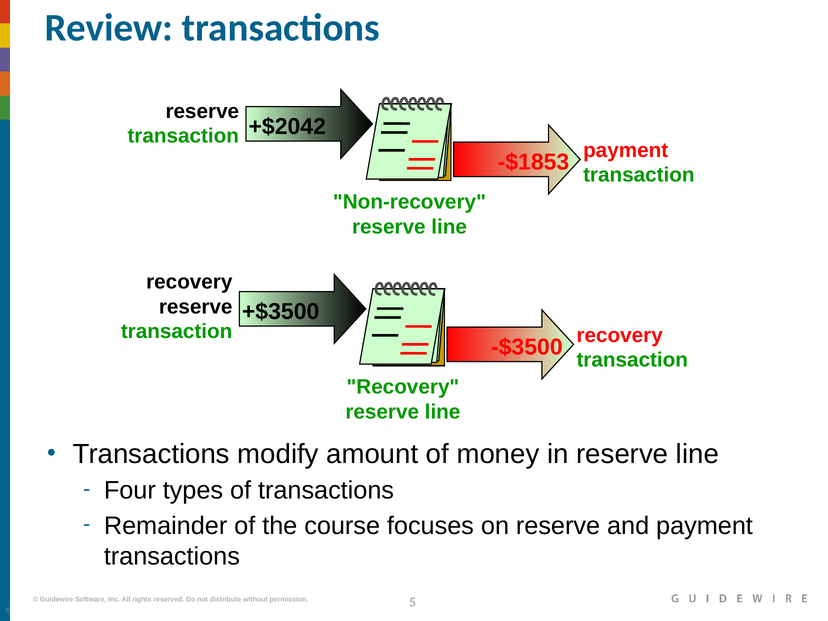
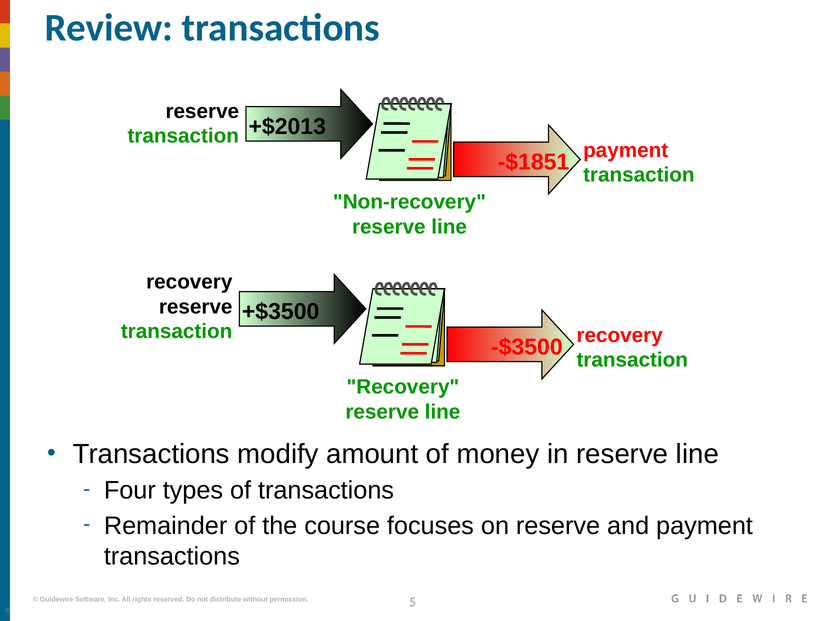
+$2042: +$2042 -> +$2013 (287, 127)
-$1853: -$1853 -> -$1851 (533, 162)
